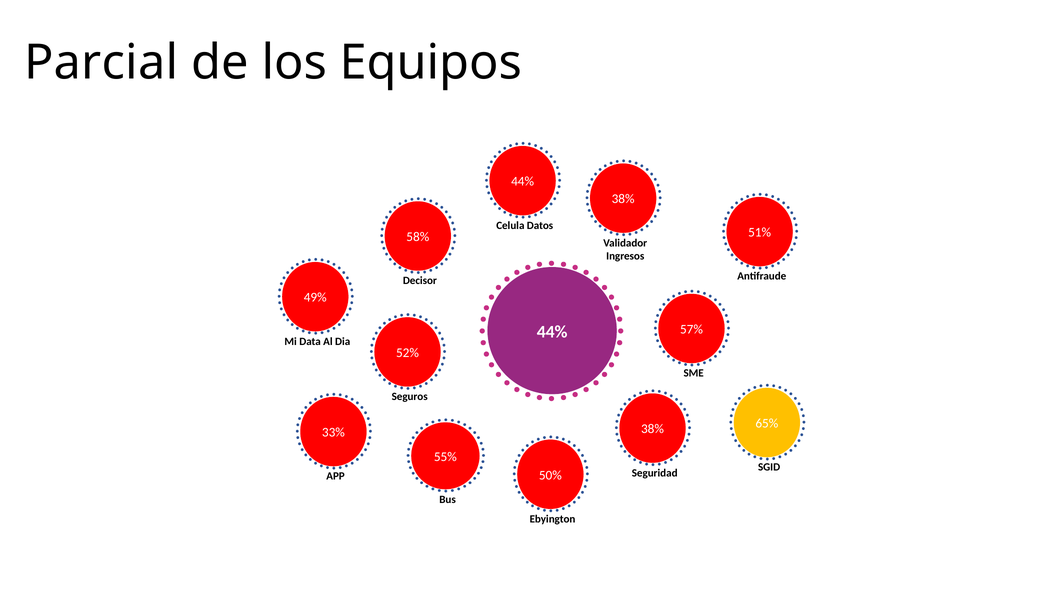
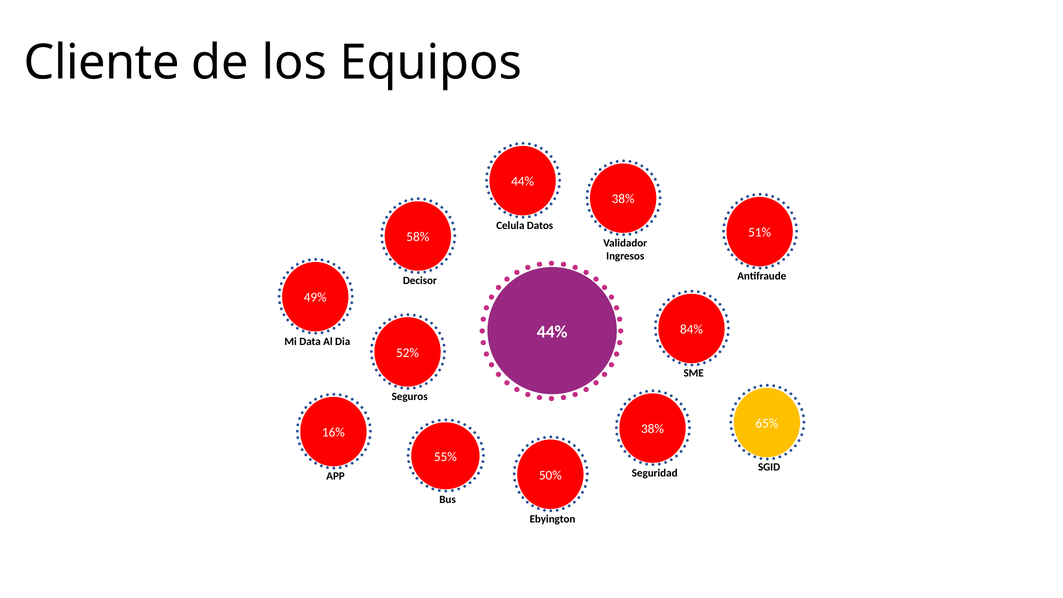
Parcial: Parcial -> Cliente (102, 63)
57%: 57% -> 84% (691, 329)
33%: 33% -> 16% (333, 432)
